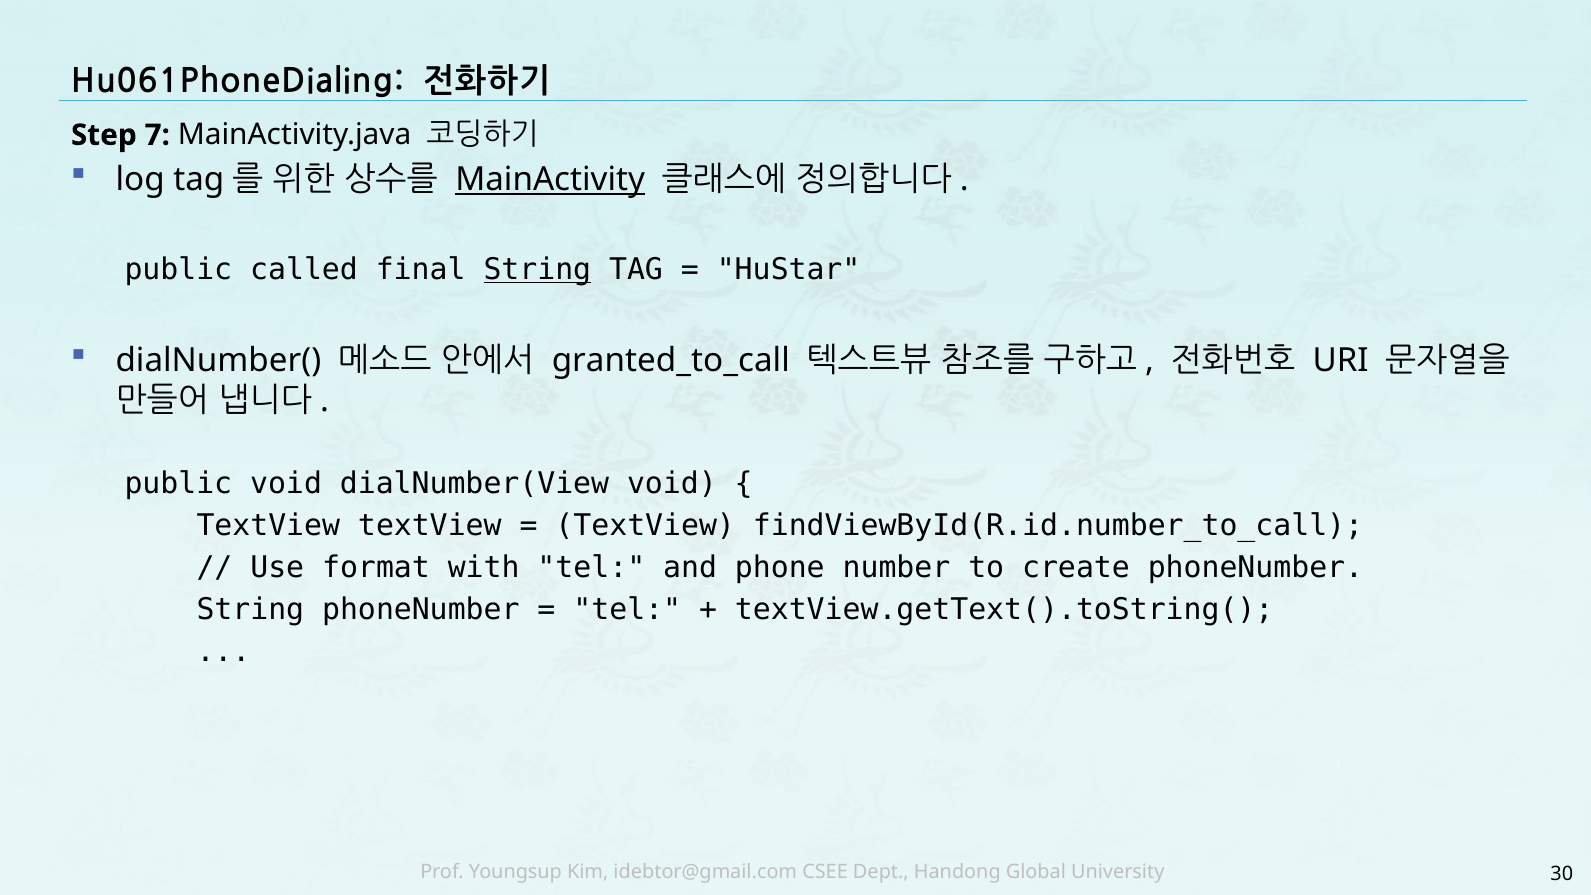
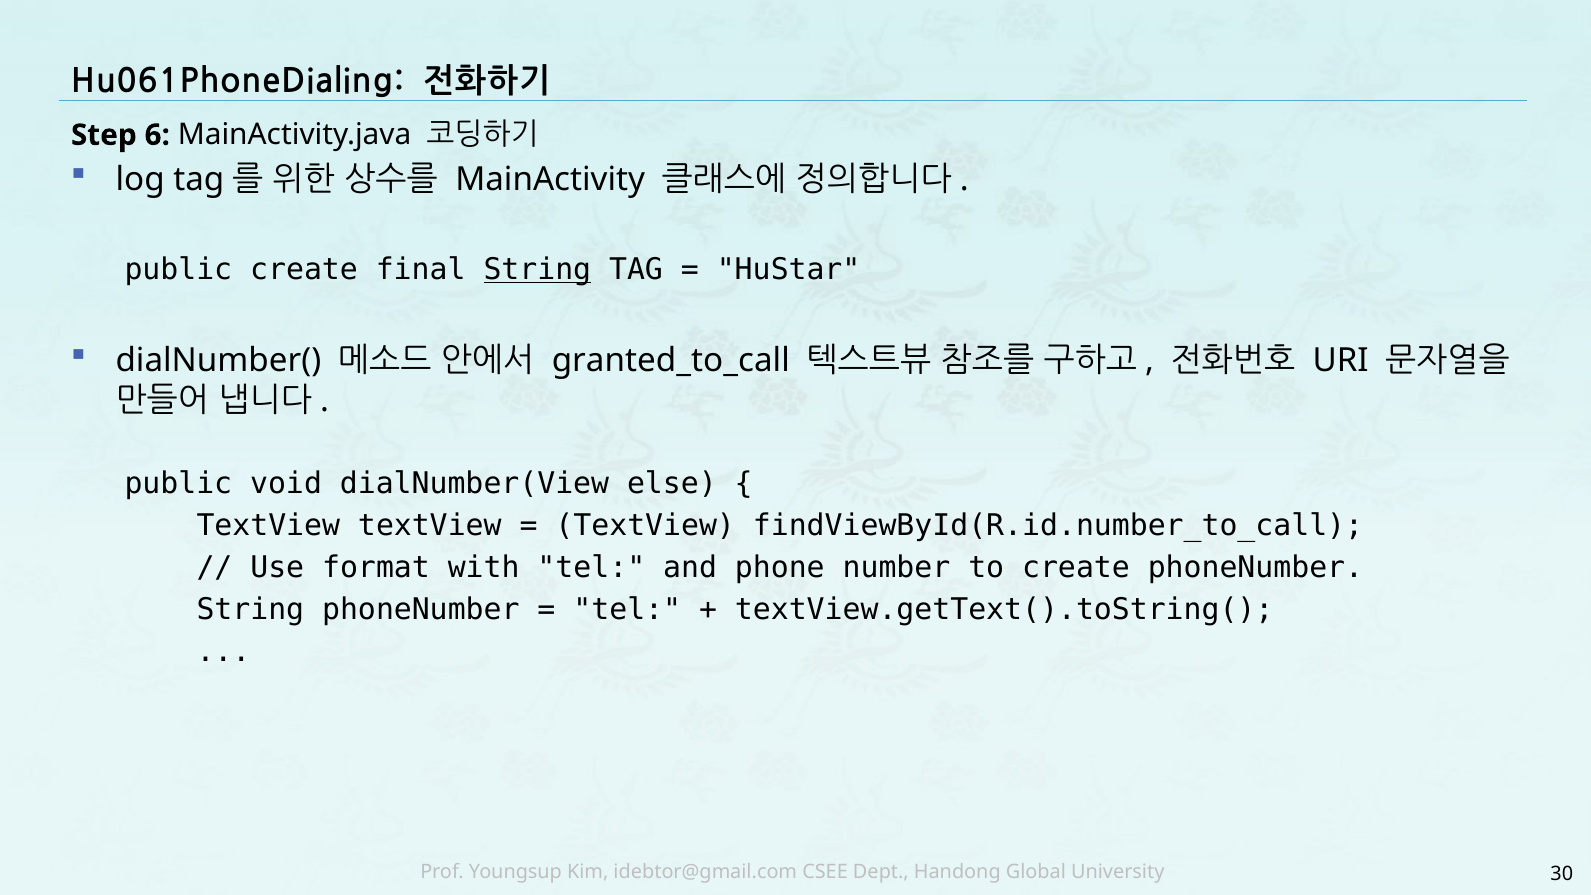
7: 7 -> 6 (157, 135)
MainActivity underline: present -> none (550, 180)
public called: called -> create (304, 270)
dialNumber(View void: void -> else (672, 484)
